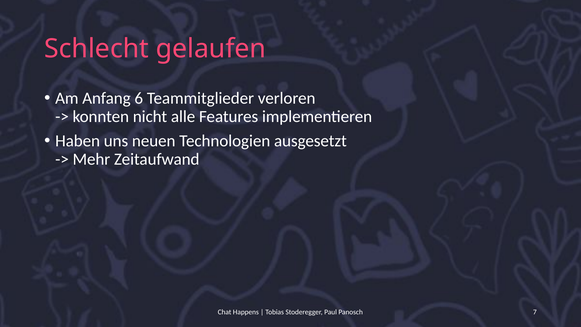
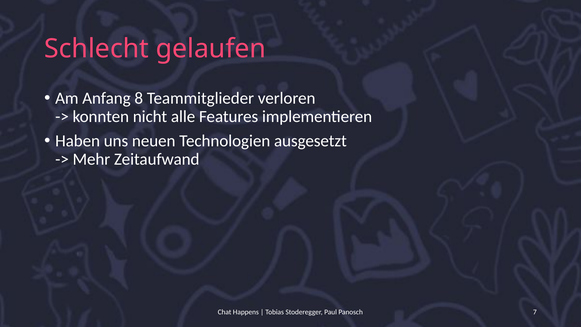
6: 6 -> 8 (139, 98)
